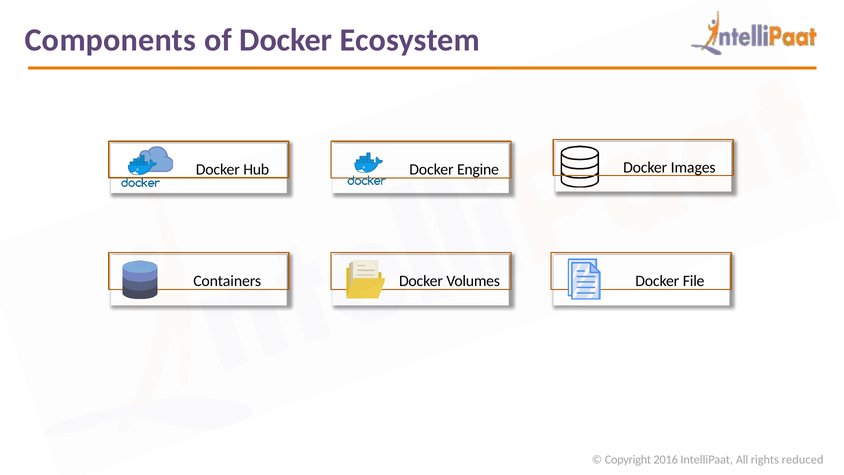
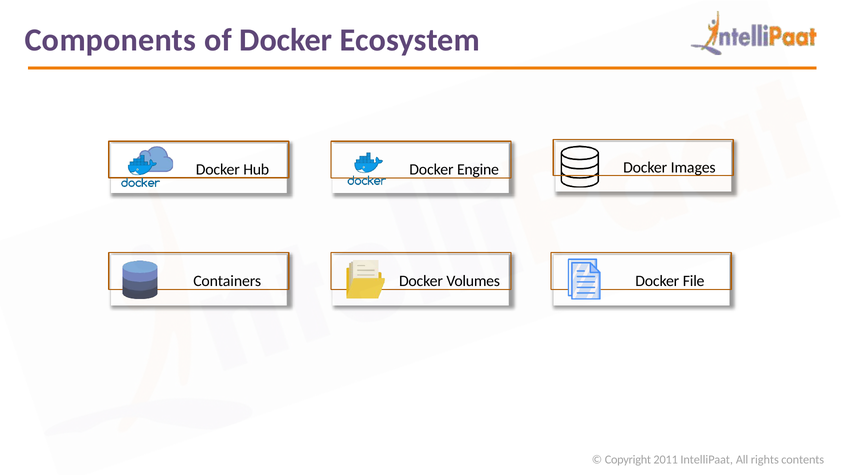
2016: 2016 -> 2011 (666, 459)
reduced: reduced -> contents (803, 459)
